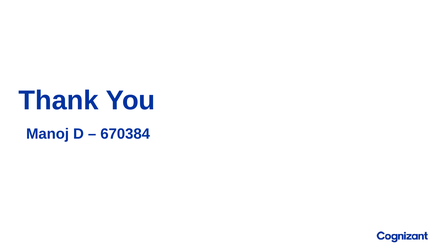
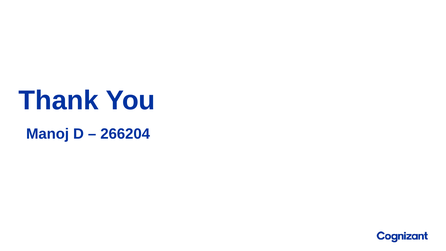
670384: 670384 -> 266204 (125, 134)
